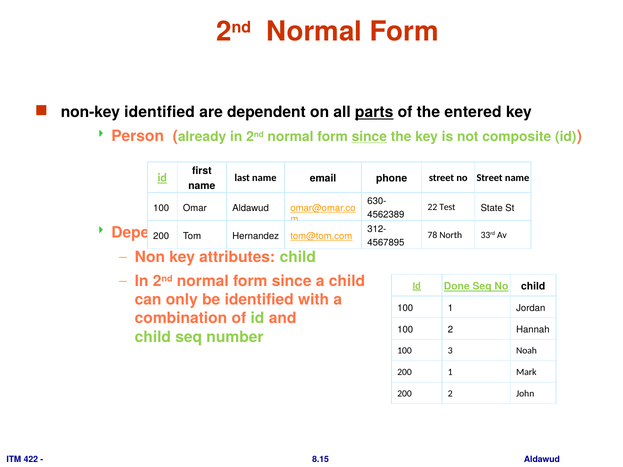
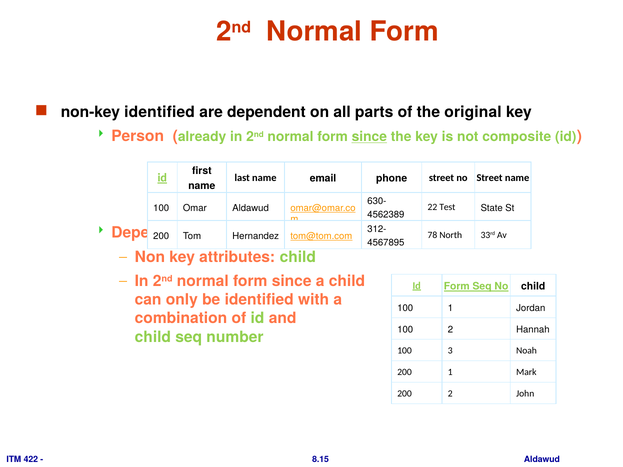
parts underline: present -> none (374, 112)
entered: entered -> original (473, 112)
Id Done: Done -> Form (457, 286)
